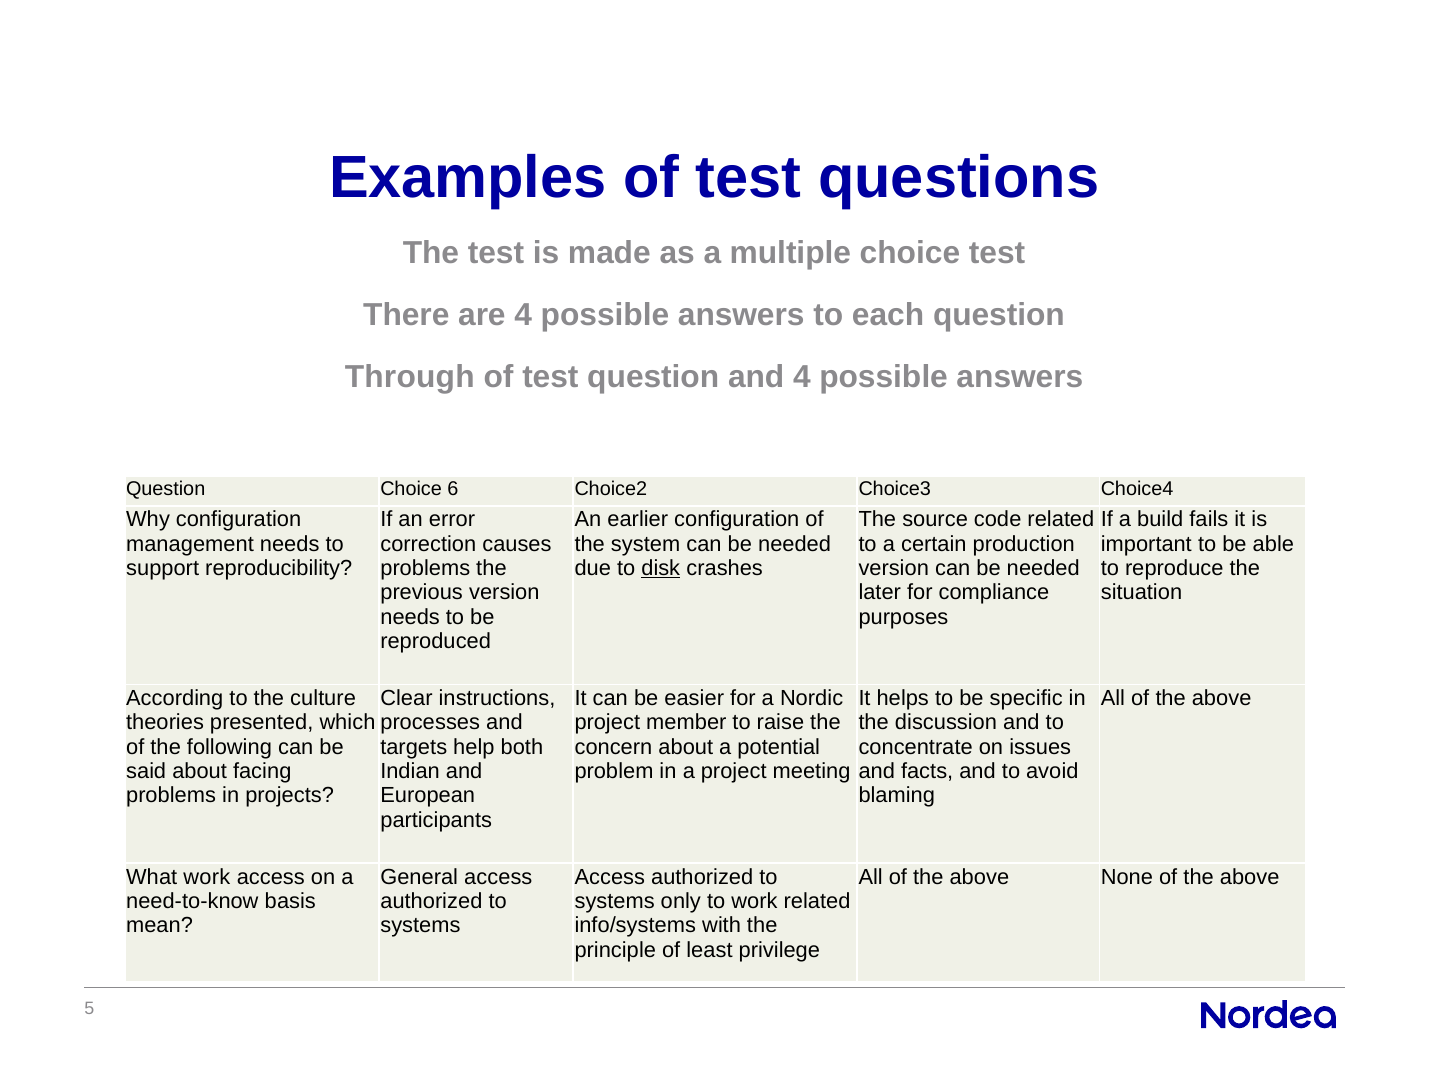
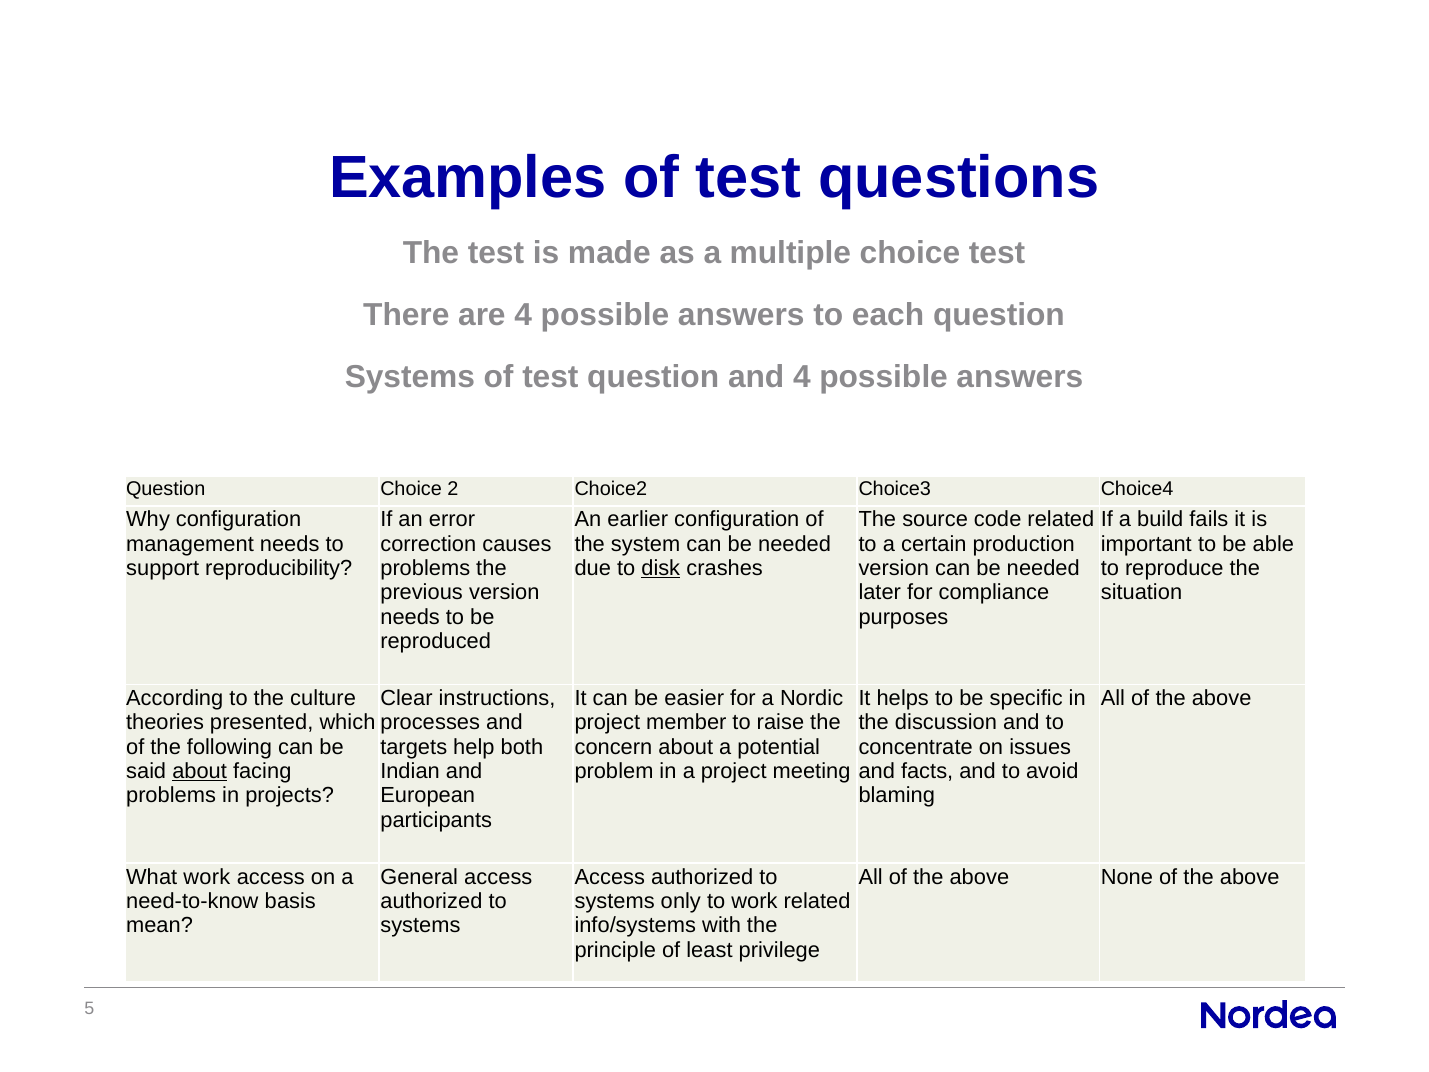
Through: Through -> Systems (410, 377)
6: 6 -> 2 (453, 489)
about underline: none -> present (200, 771)
